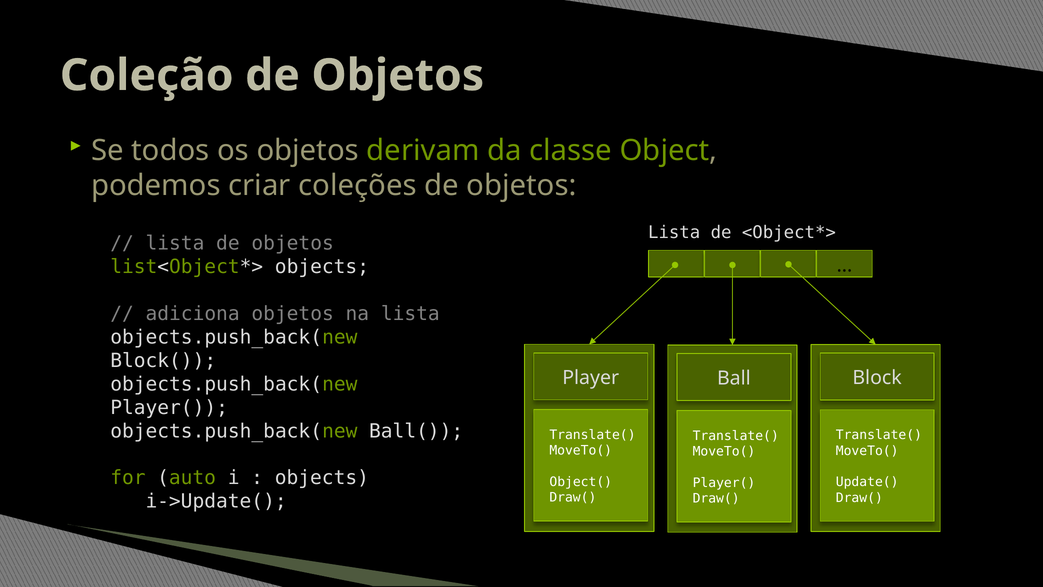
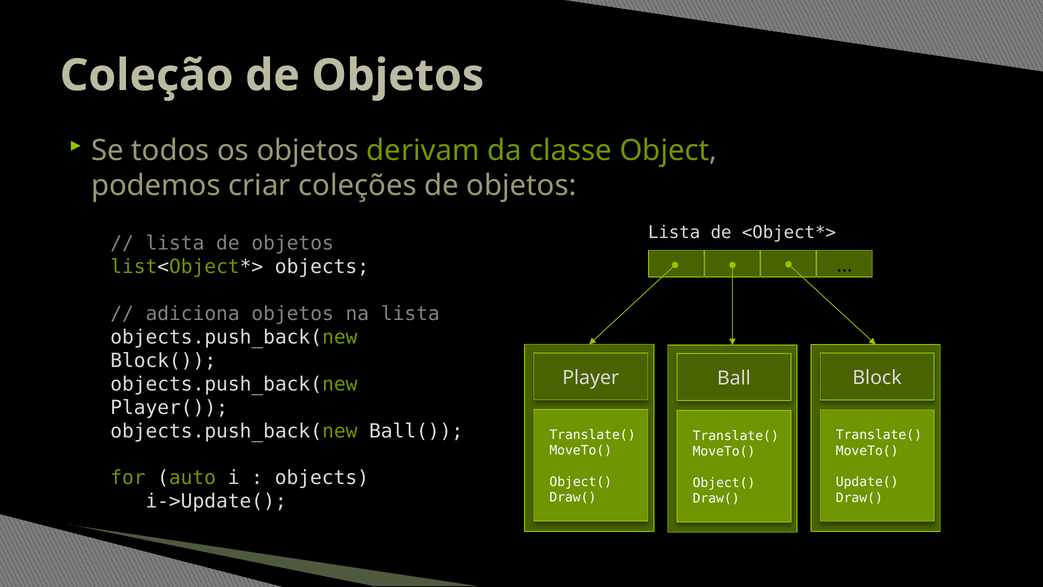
Player(: Player( -> Object( (724, 482)
